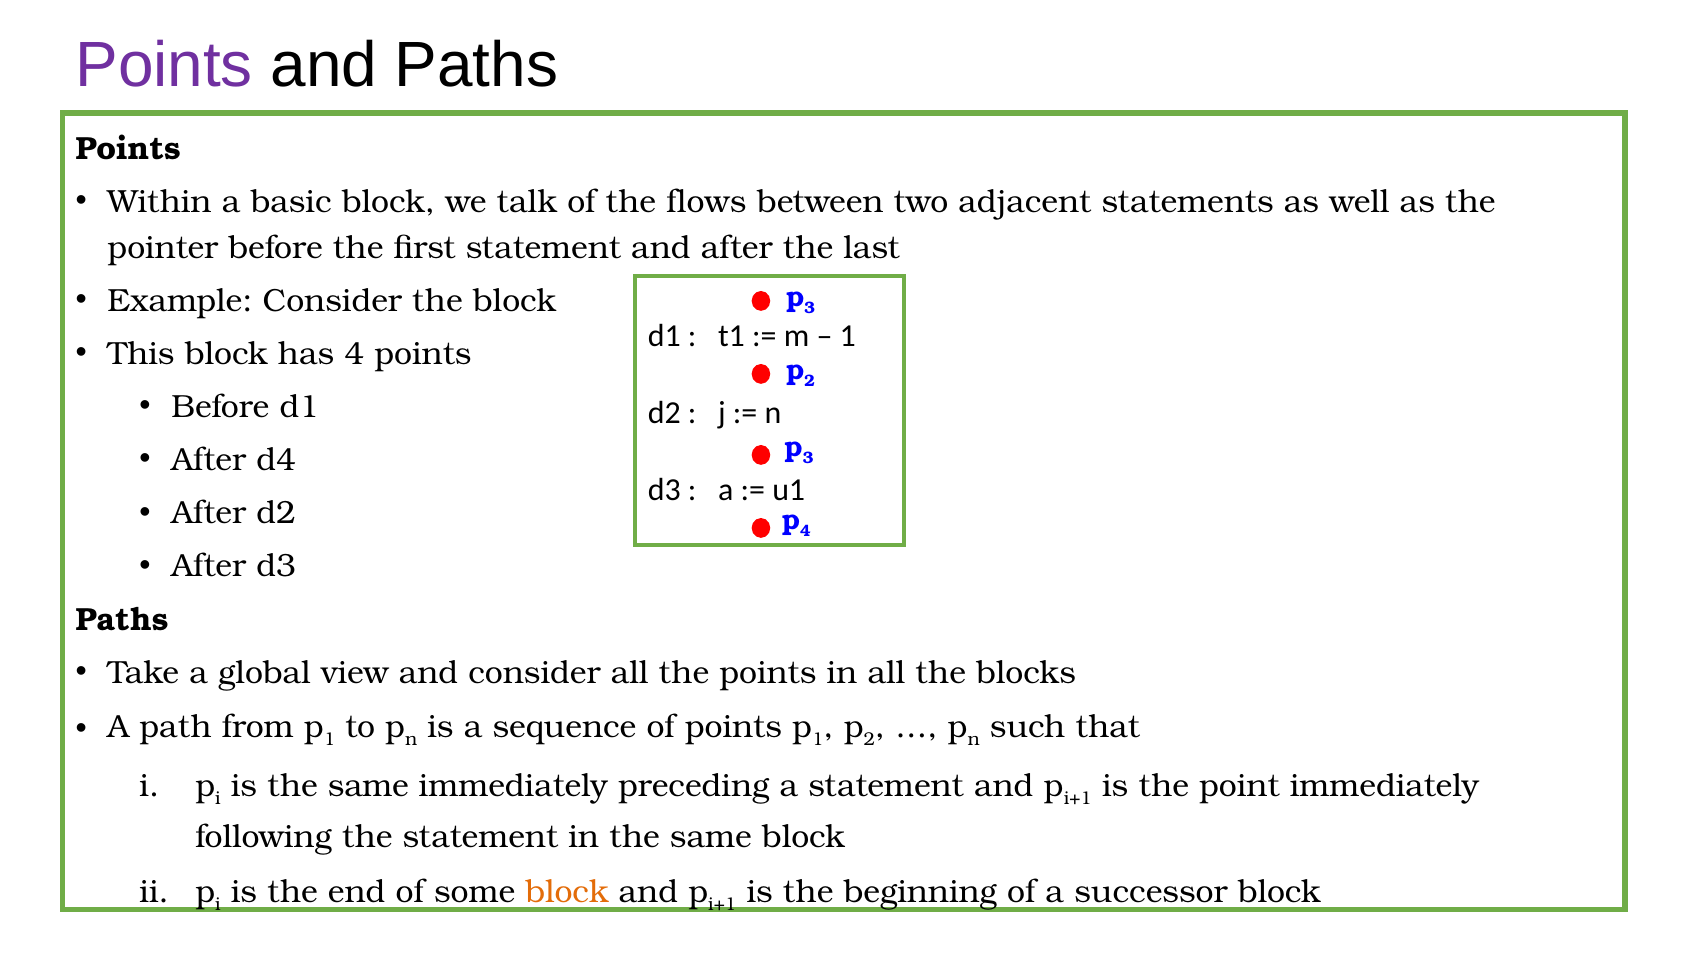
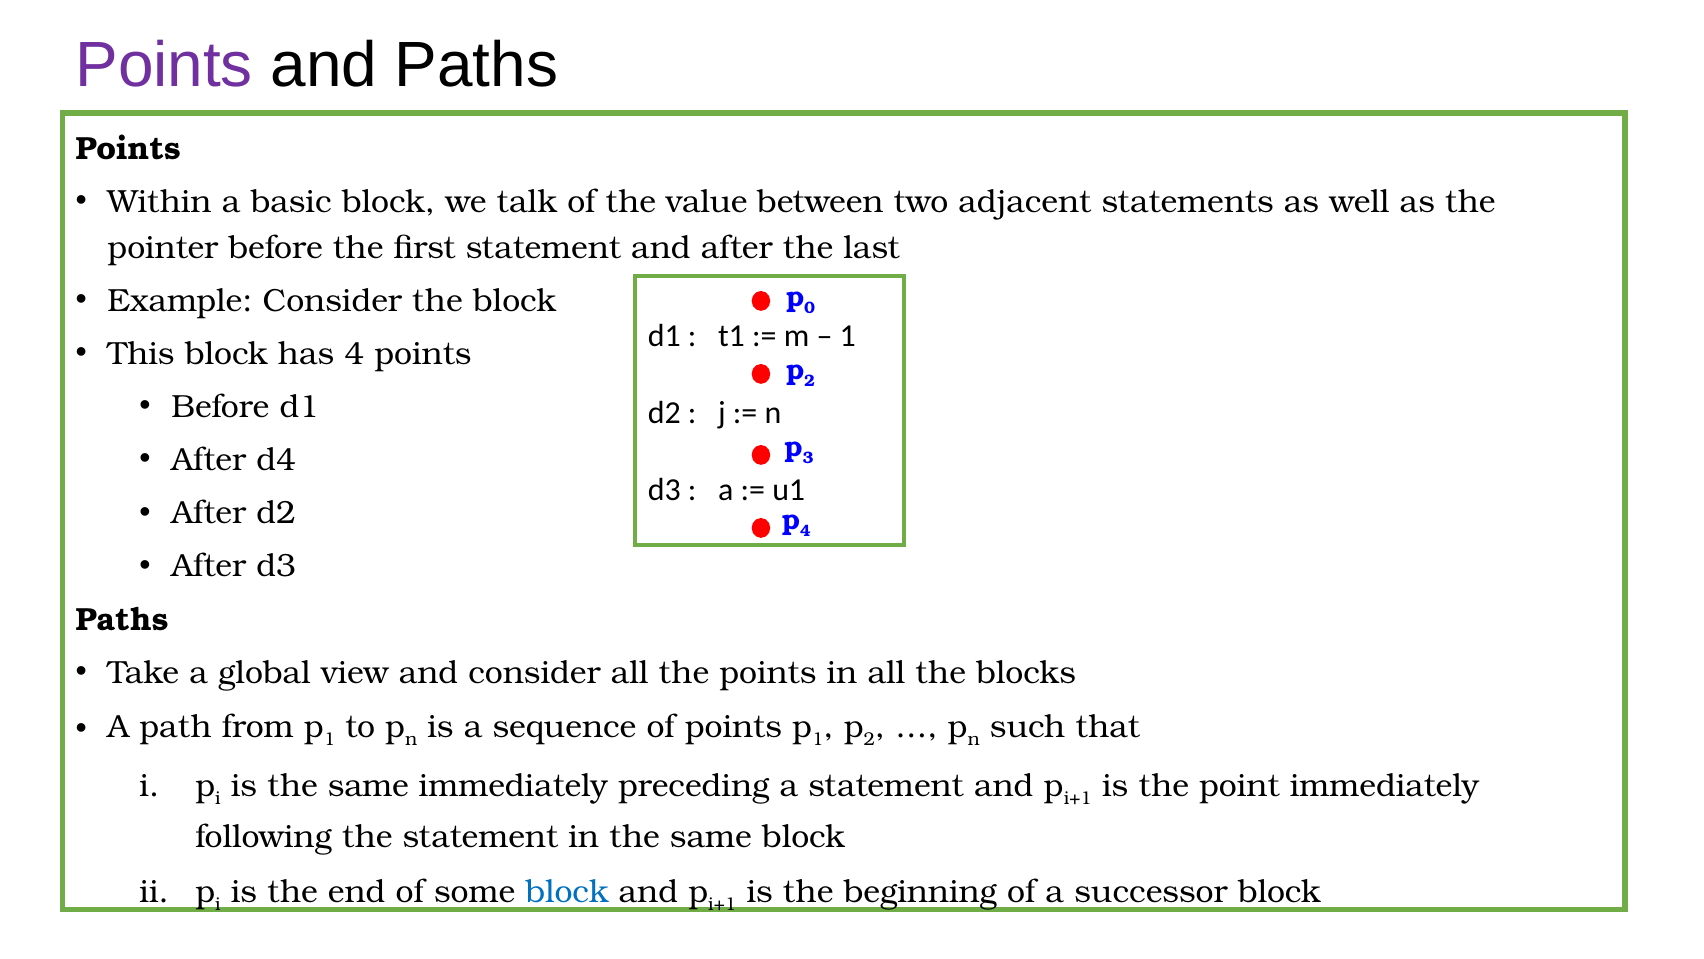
flows: flows -> value (707, 202)
3: 3 -> 0 (810, 308)
block colour: orange -> blue (567, 891)
